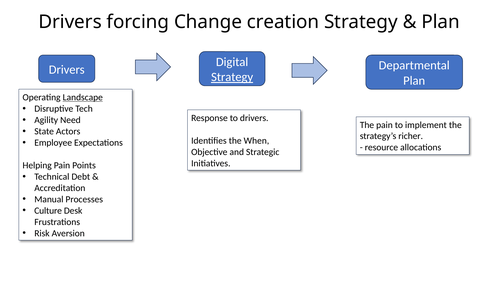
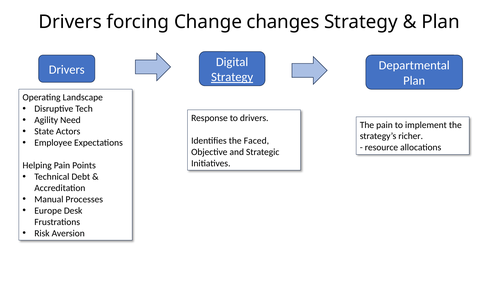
creation: creation -> changes (283, 22)
Landscape underline: present -> none (83, 97)
When: When -> Faced (256, 141)
Culture: Culture -> Europe (48, 211)
